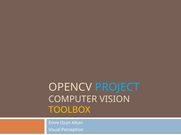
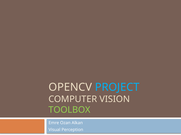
TOOLBOX colour: yellow -> light green (69, 110)
